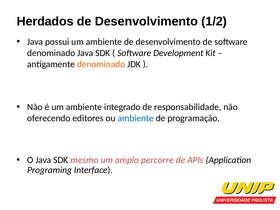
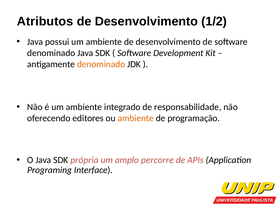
Herdados: Herdados -> Atributos (45, 21)
ambiente colour: blue -> orange (136, 118)
mesmo: mesmo -> própria (84, 160)
